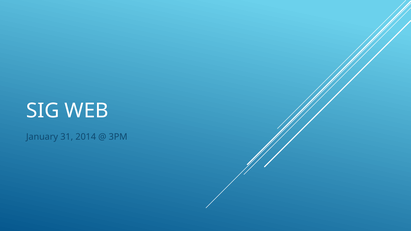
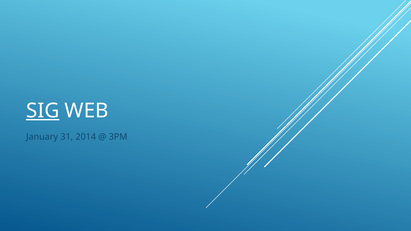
SIG underline: none -> present (43, 111)
